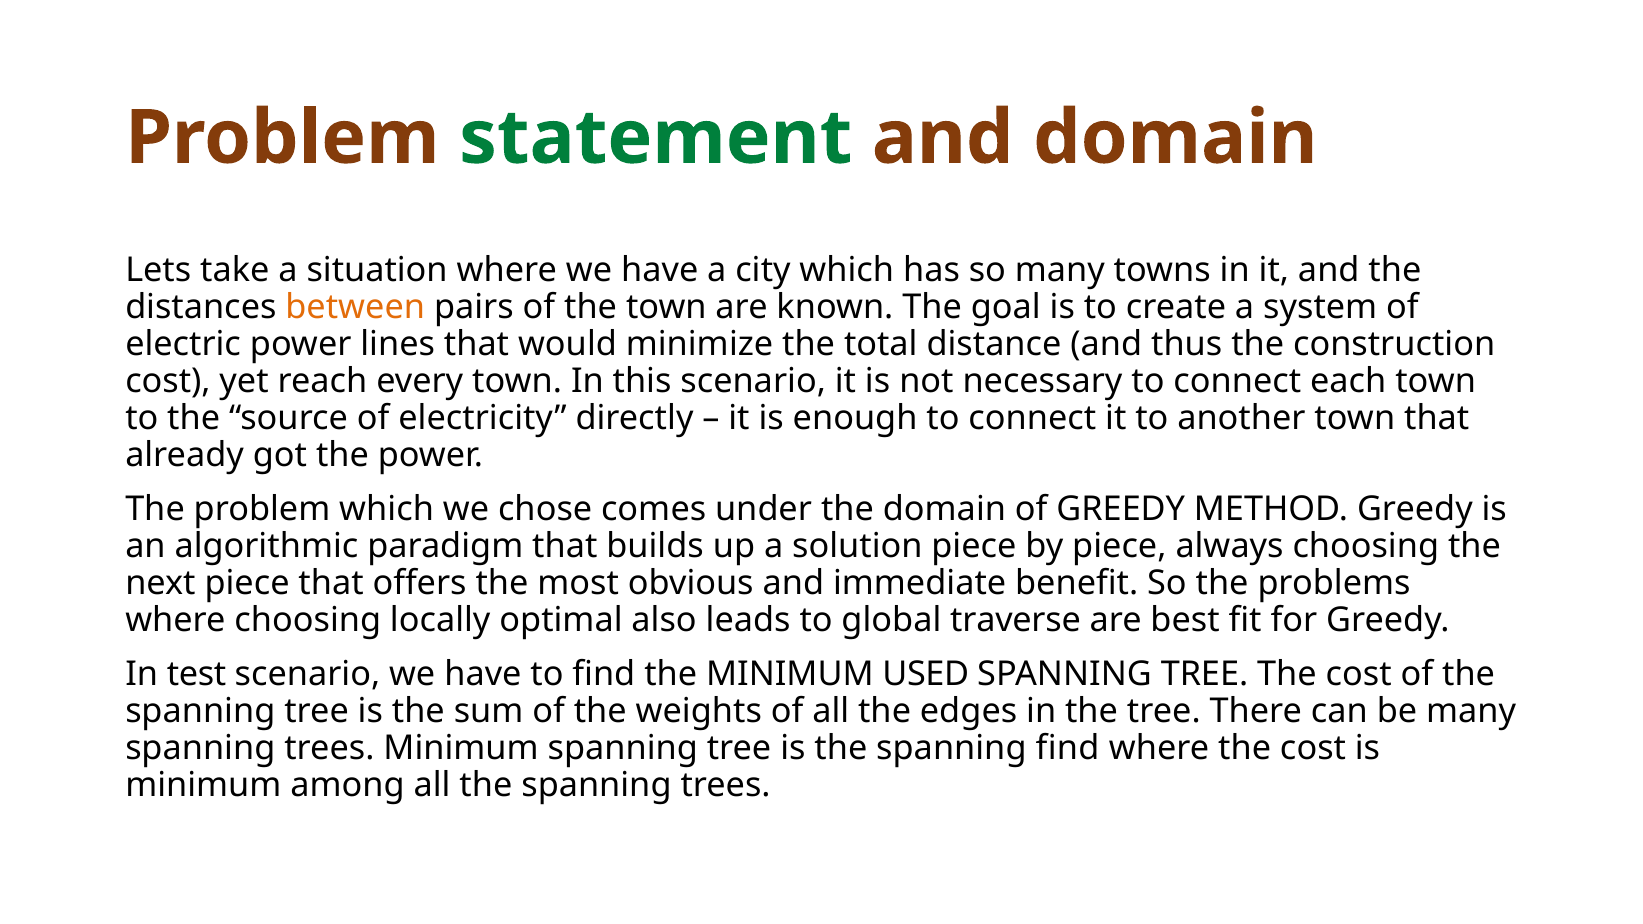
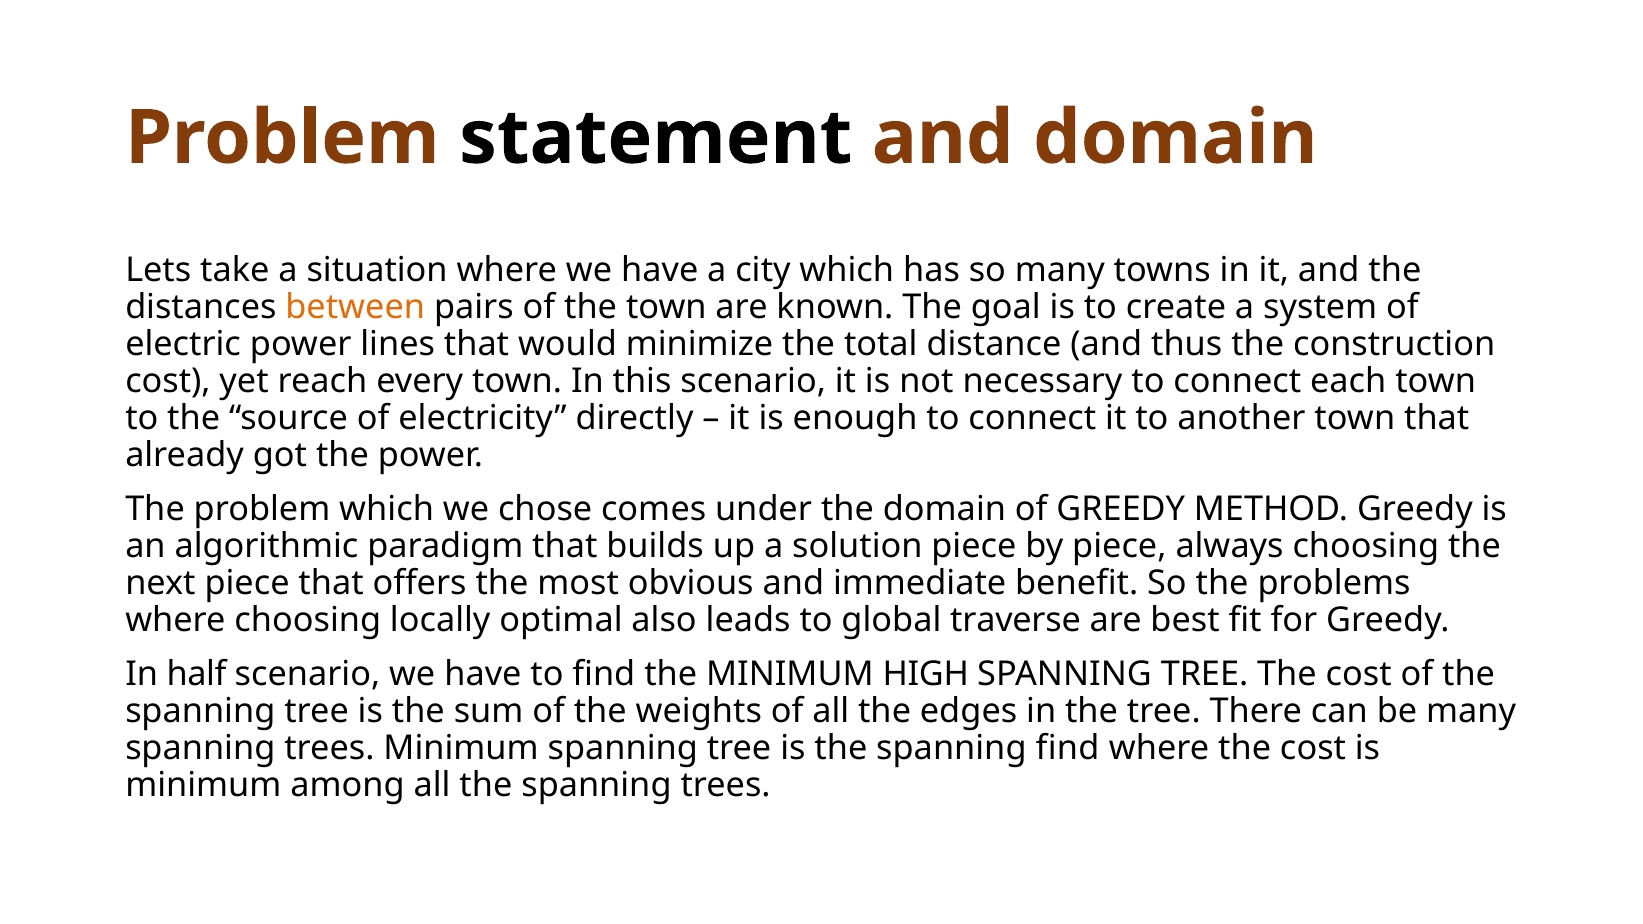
statement colour: green -> black (656, 138)
test: test -> half (196, 674)
USED: USED -> HIGH (926, 674)
